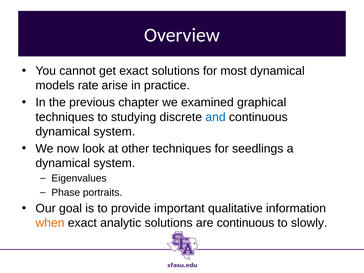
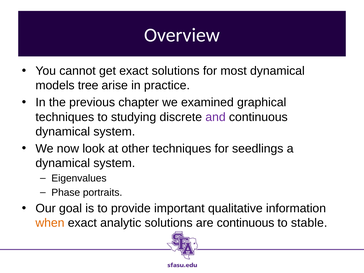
rate: rate -> tree (88, 85)
and colour: blue -> purple (216, 117)
slowly: slowly -> stable (309, 223)
